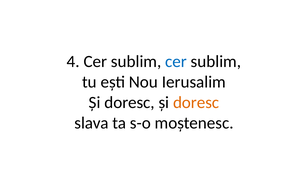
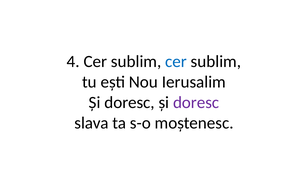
doresc colour: orange -> purple (196, 103)
